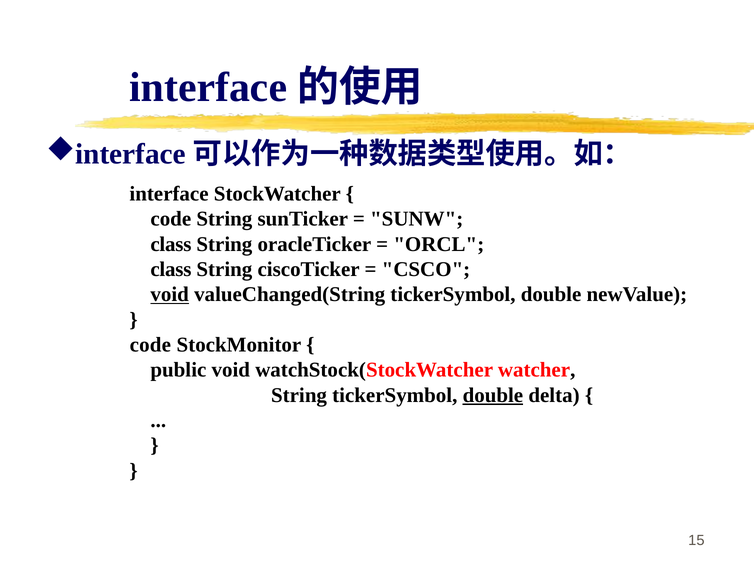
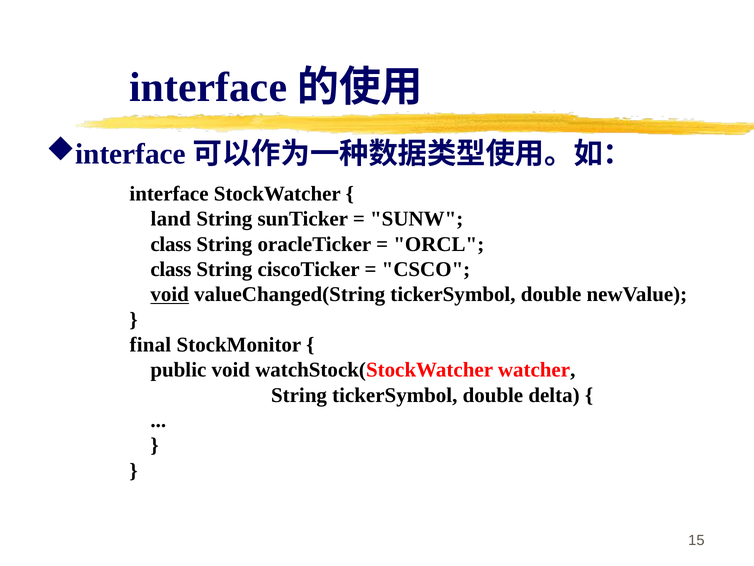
code: code -> land (171, 219)
code: code -> final (150, 345)
double underline: present -> none (493, 395)
